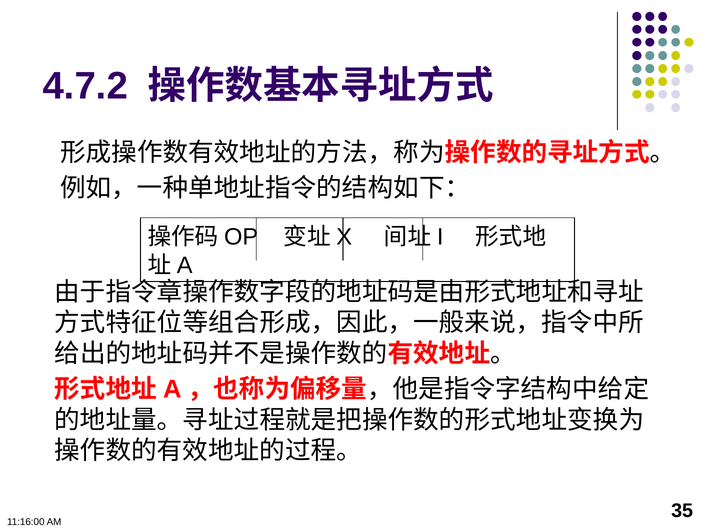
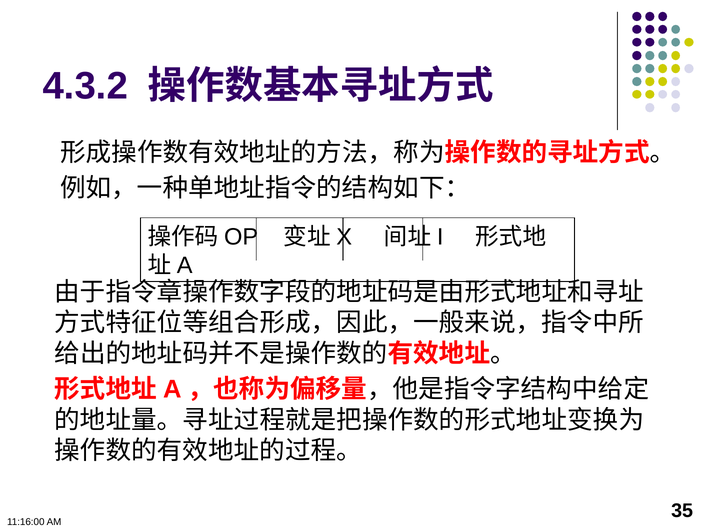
4.7.2: 4.7.2 -> 4.3.2 (85, 86)
